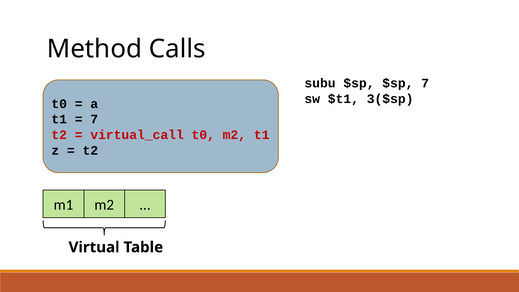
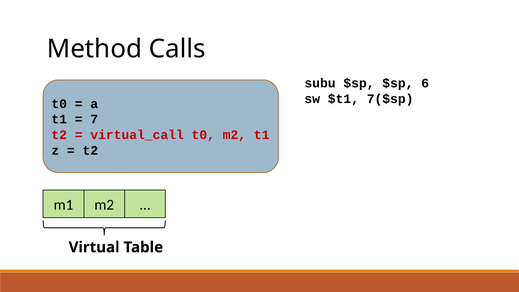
$sp 7: 7 -> 6 (425, 83)
3($sp: 3($sp -> 7($sp (390, 99)
